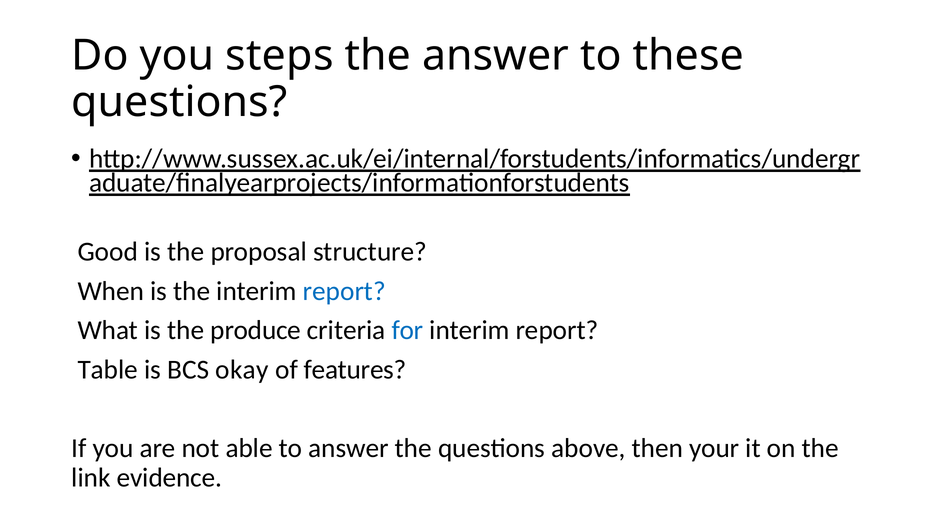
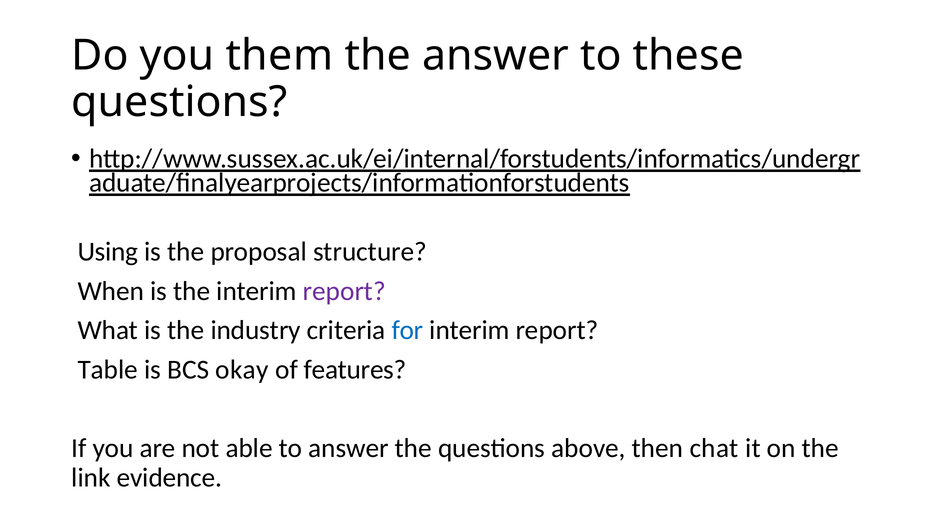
steps: steps -> them (279, 56)
Good: Good -> Using (108, 252)
report colour: blue -> purple (344, 291)
produce: produce -> industry (256, 330)
your: your -> chat (714, 448)
